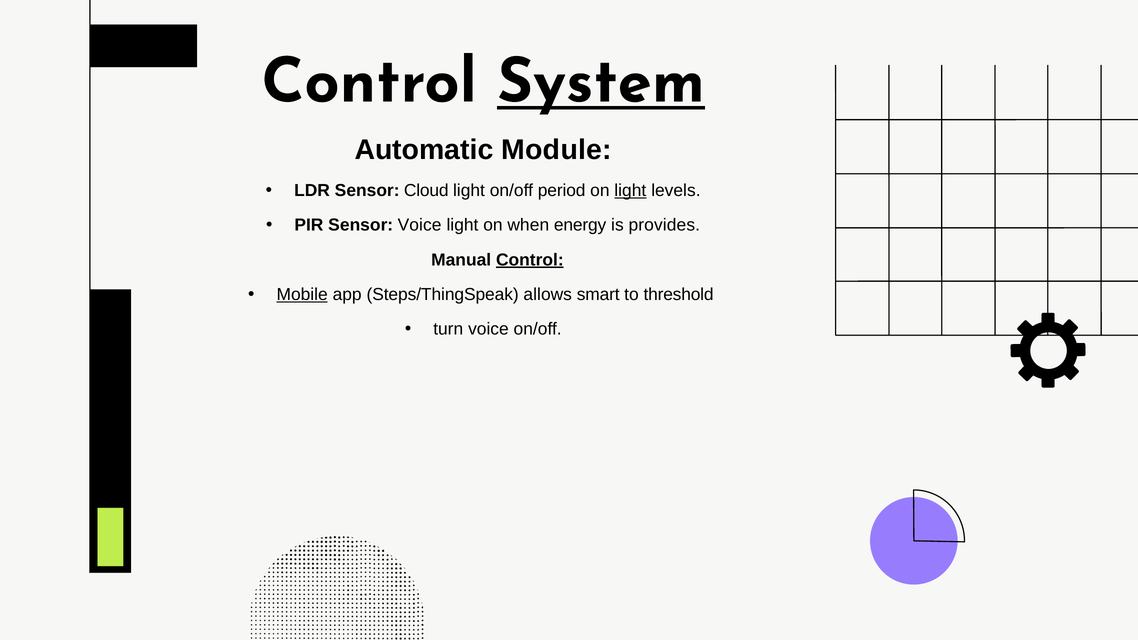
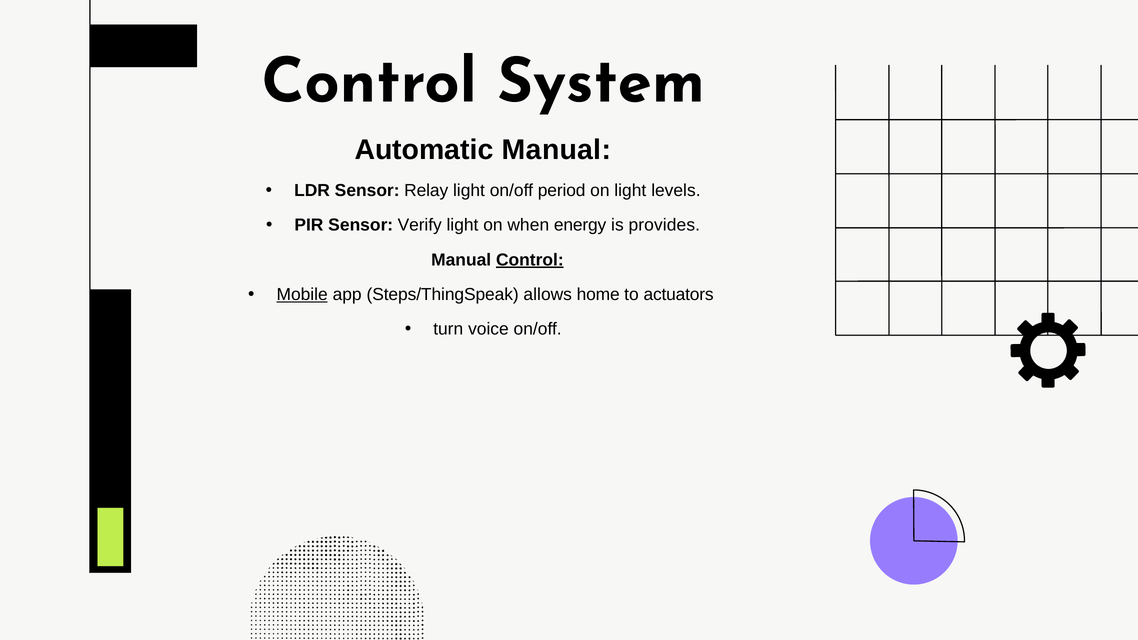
System underline: present -> none (601, 81)
Automatic Module: Module -> Manual (557, 150)
Cloud: Cloud -> Relay (426, 191)
light underline: present -> none (630, 191)
Sensor Voice: Voice -> Verify (420, 225)
smart: smart -> home (598, 294)
threshold: threshold -> actuators (679, 294)
